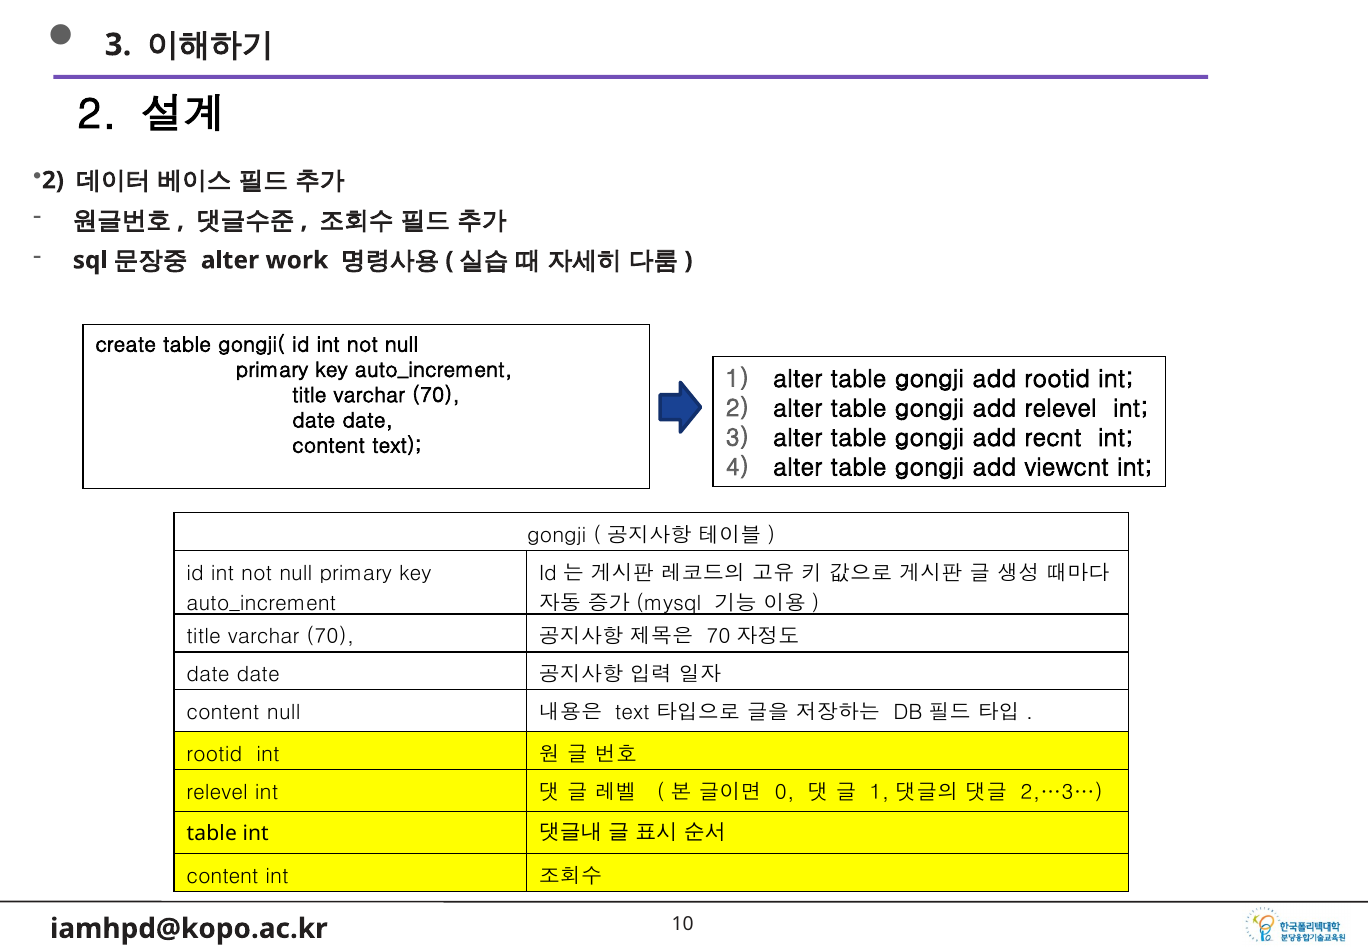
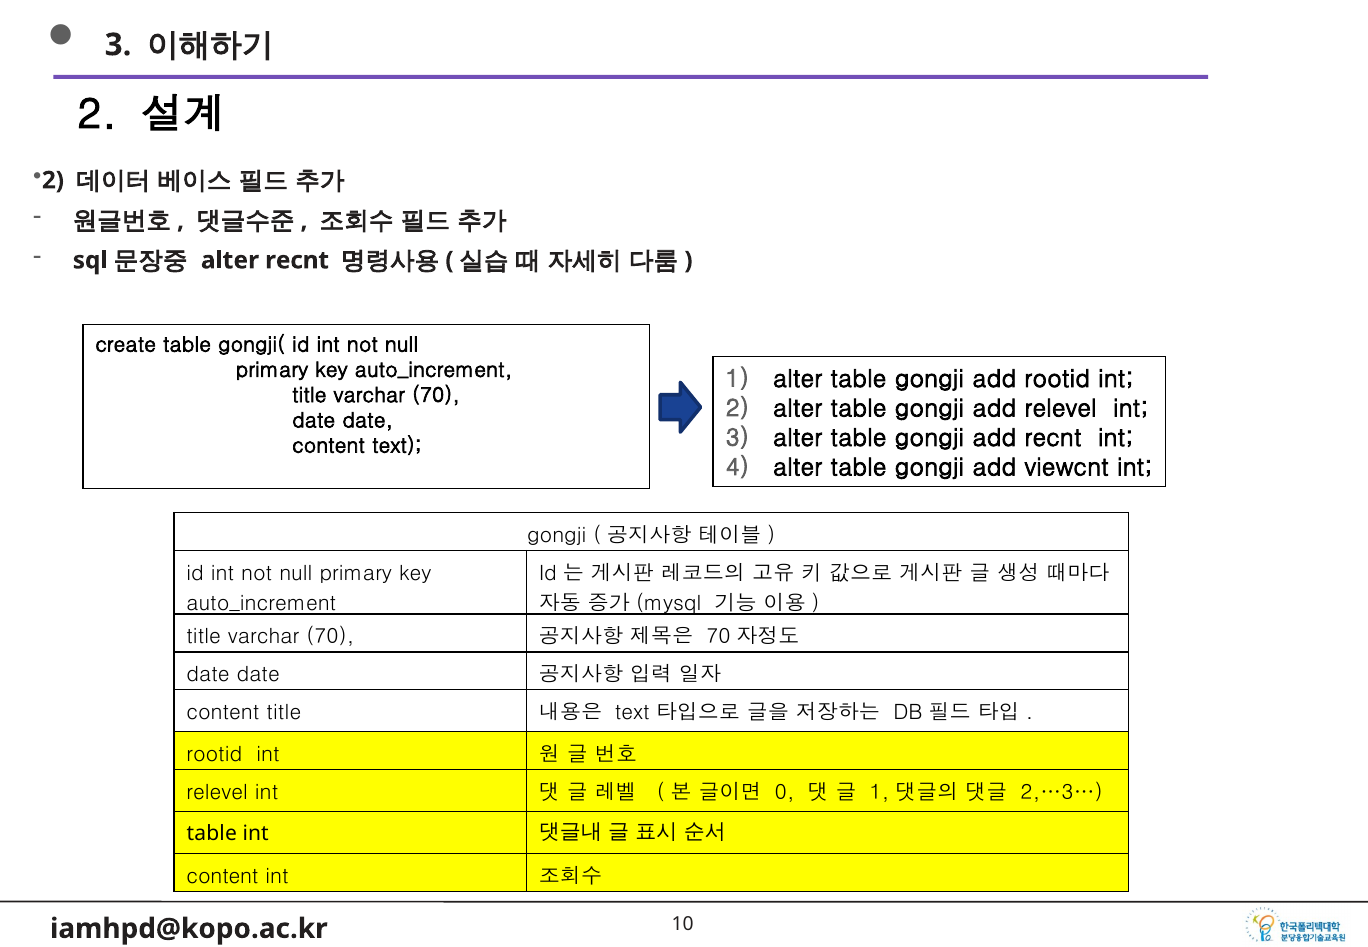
alter work: work -> recnt (297, 260)
content null: null -> title (284, 713)
